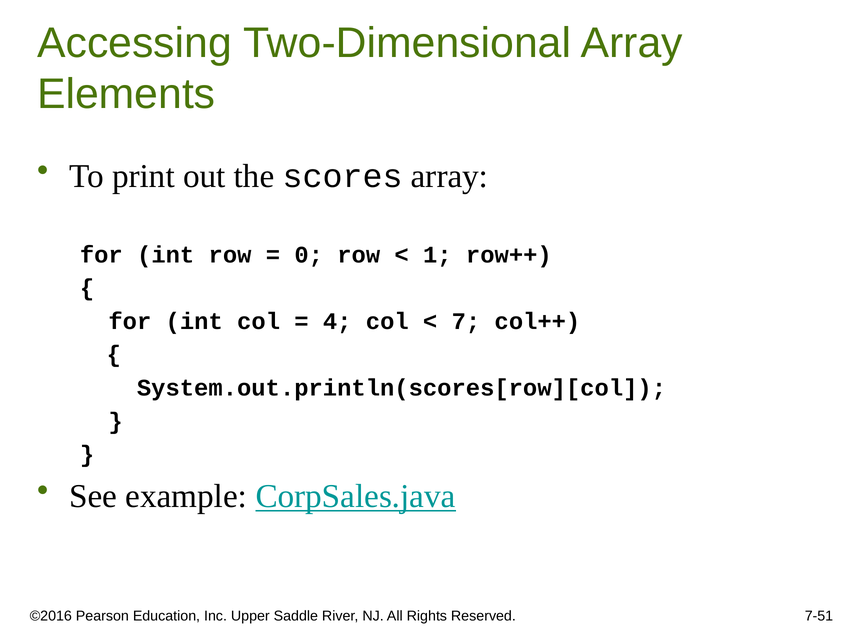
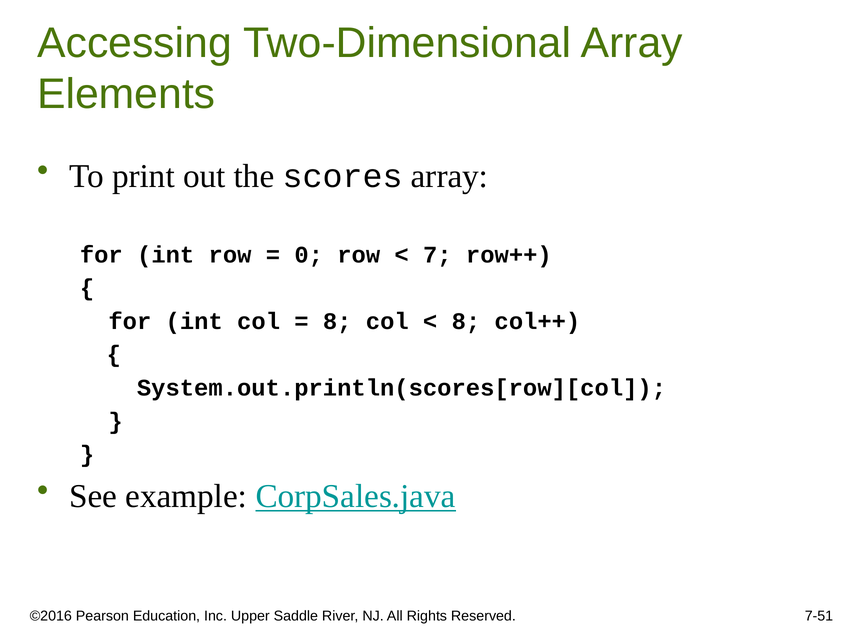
1: 1 -> 7 (437, 255)
4: 4 -> 8 (337, 321)
7: 7 -> 8 (466, 321)
